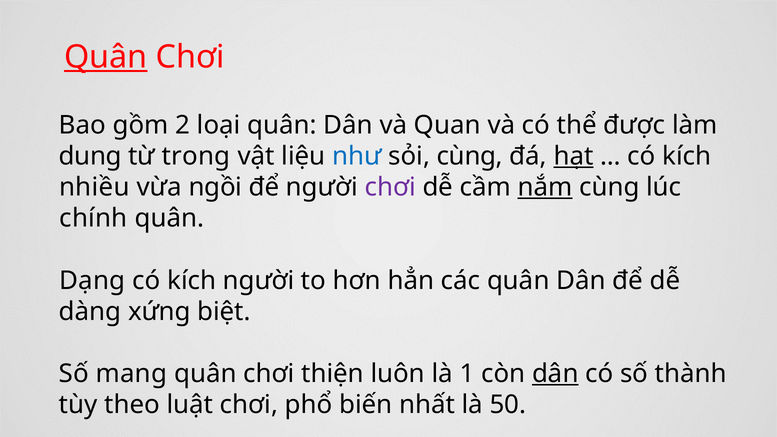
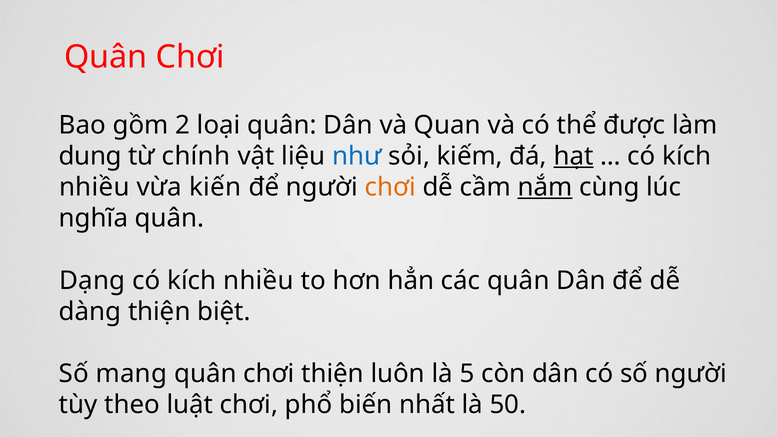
Quân underline: present -> none (106, 57)
trọng: trọng -> chính (196, 156)
sỏi cùng: cùng -> kiếm (470, 156)
ngồi: ngồi -> kiến (215, 187)
chơi colour: purple -> orange (390, 187)
chính: chính -> nghĩa (94, 218)
người: người -> nhiều (258, 281)
dàng xứng: xứng -> thiện (159, 312)
1: 1 -> 5 (467, 374)
dân underline: present -> none (555, 374)
số thành: thành -> người (691, 374)
